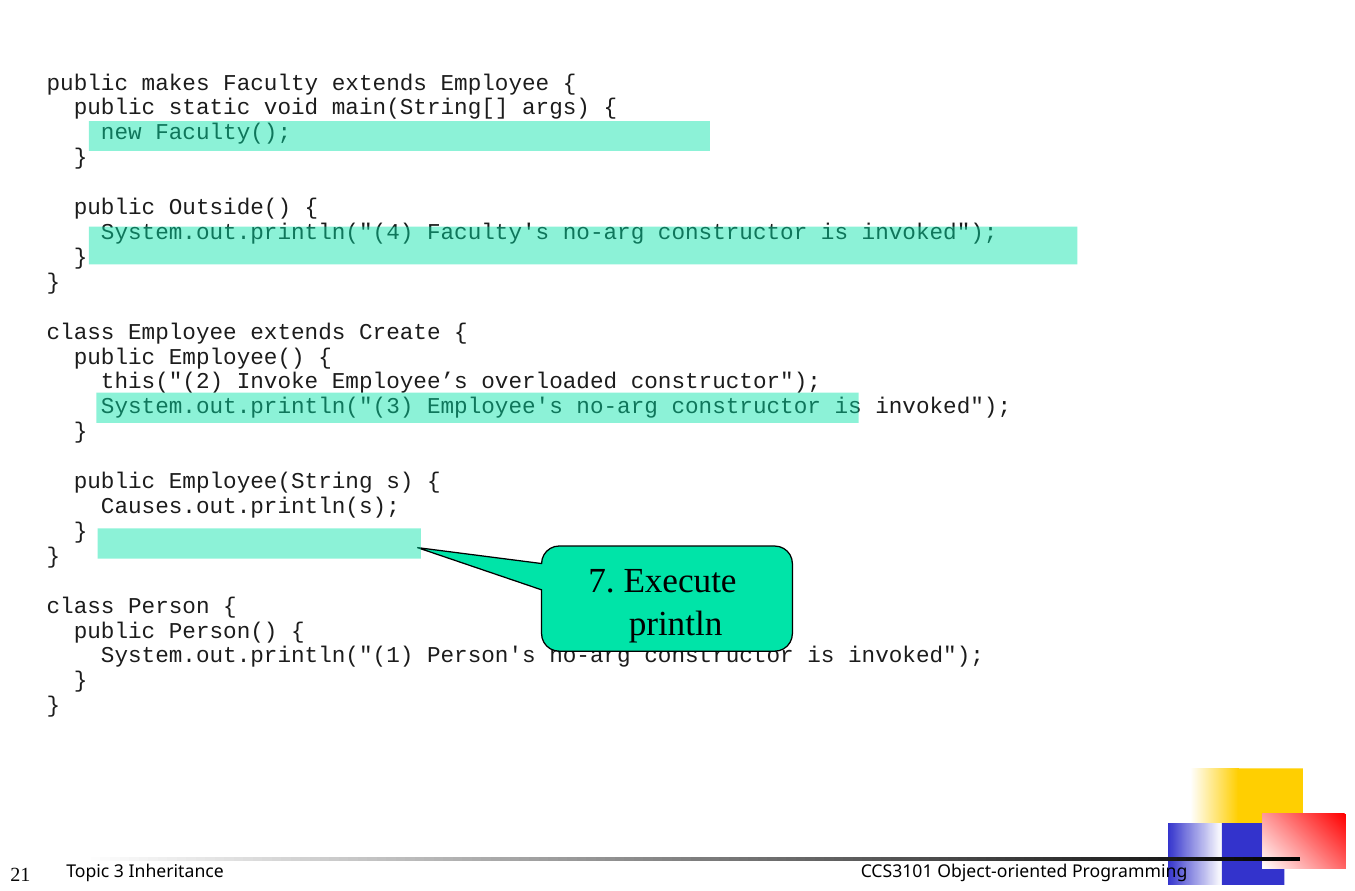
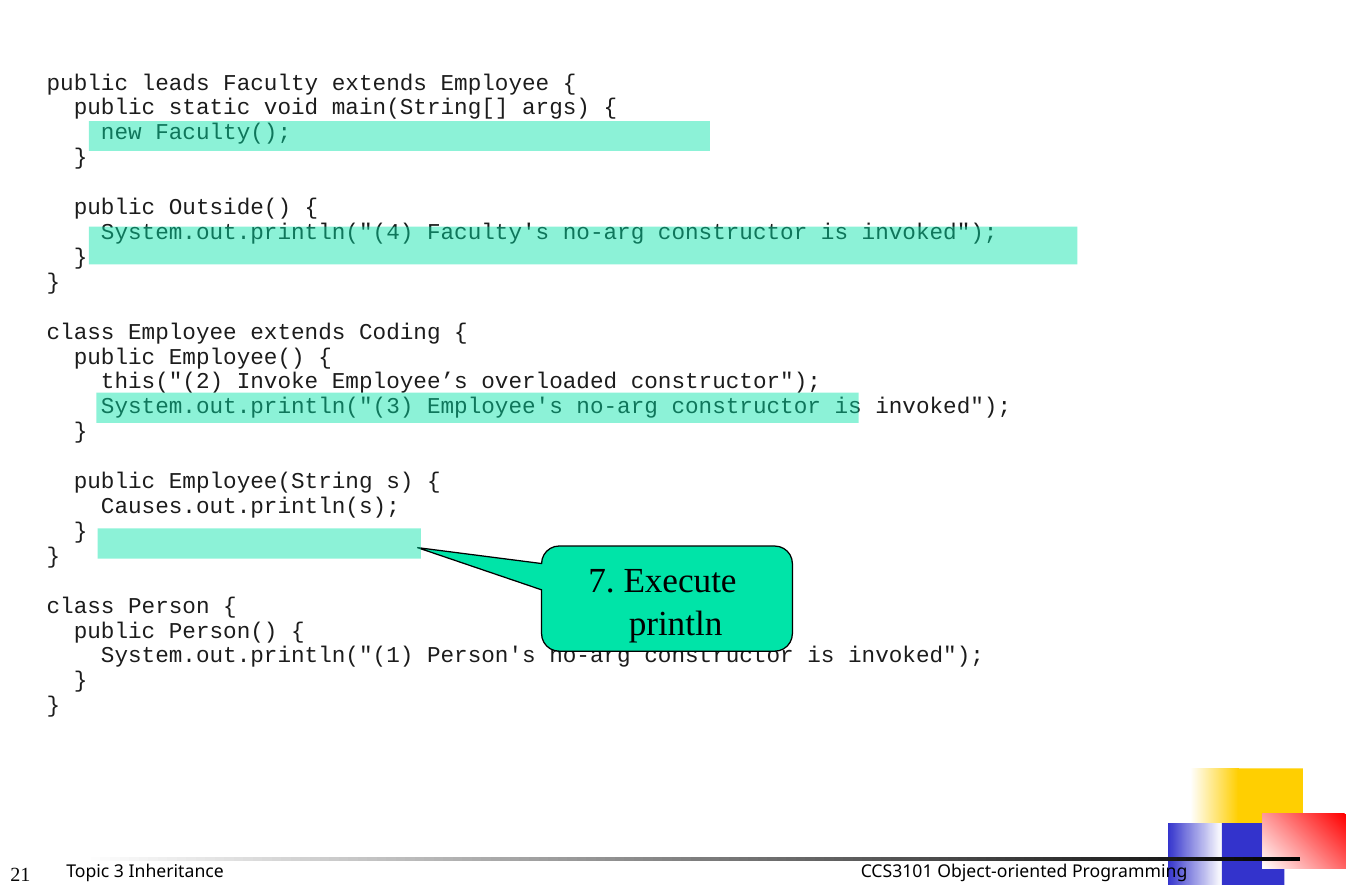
makes: makes -> leads (176, 83)
Create: Create -> Coding (400, 332)
